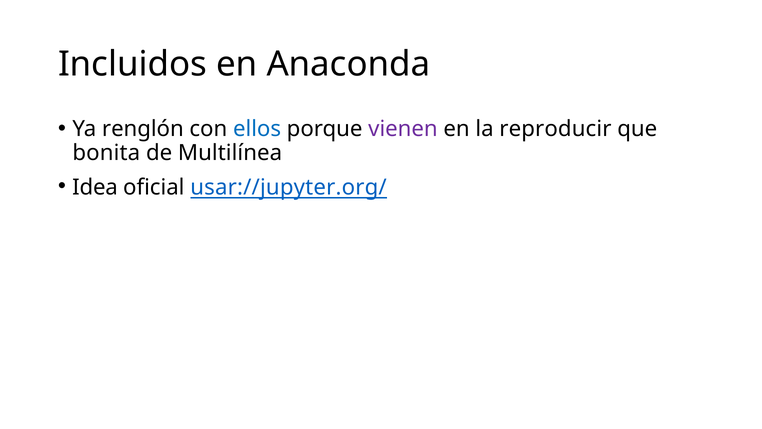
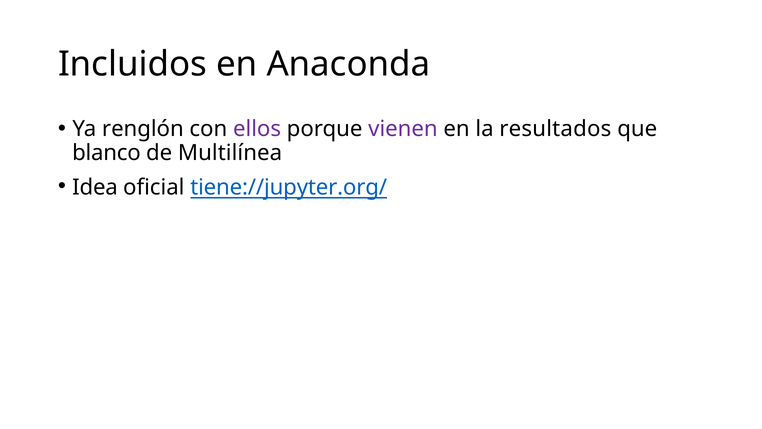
ellos colour: blue -> purple (257, 129)
reproducir: reproducir -> resultados (555, 129)
bonita: bonita -> blanco (106, 153)
usar://jupyter.org/: usar://jupyter.org/ -> tiene://jupyter.org/ (289, 187)
